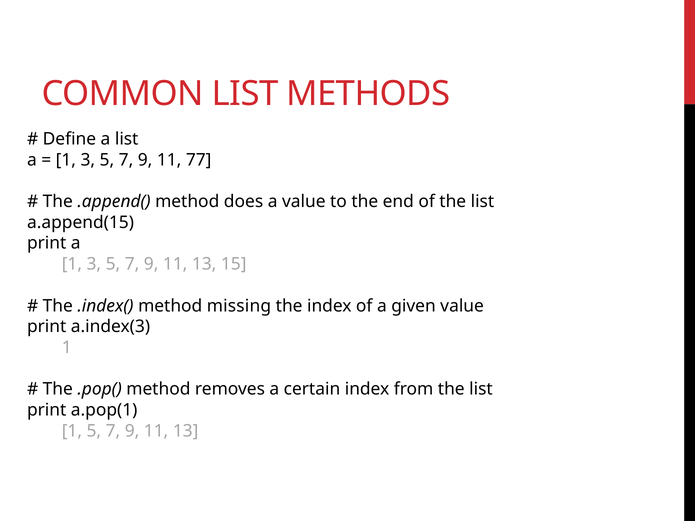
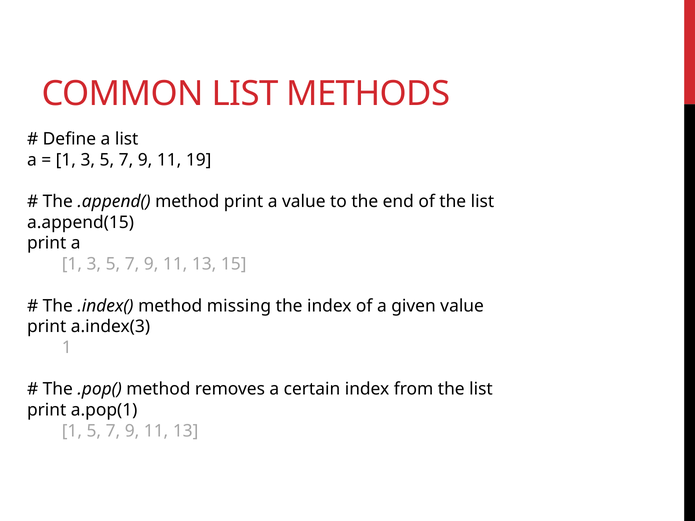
77: 77 -> 19 (199, 160)
method does: does -> print (244, 202)
